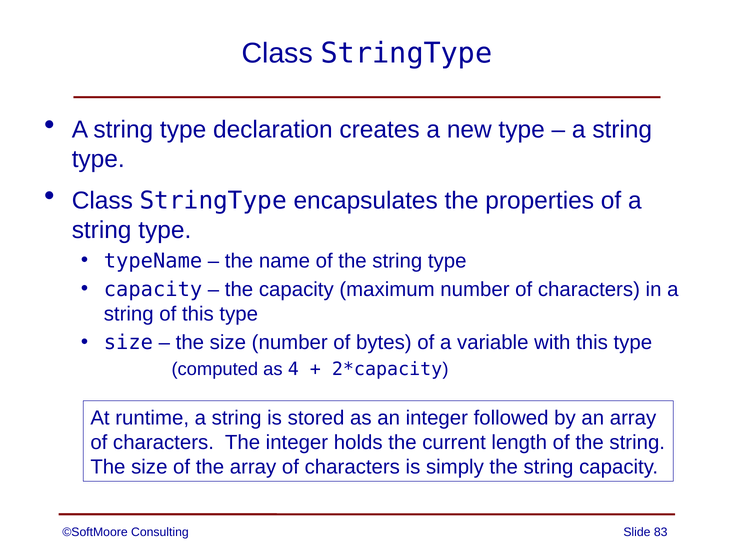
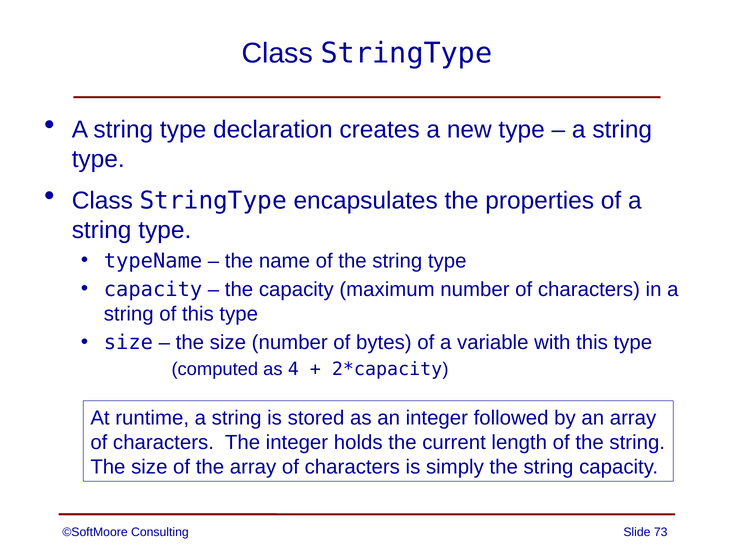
83: 83 -> 73 (661, 532)
